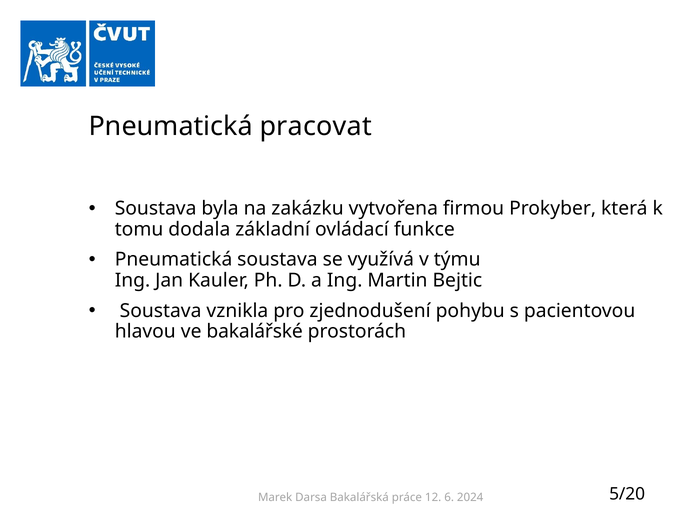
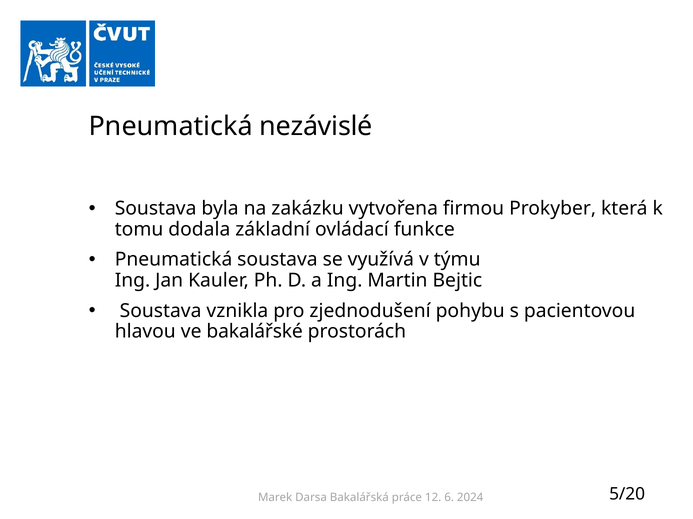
pracovat: pracovat -> nezávislé (316, 126)
